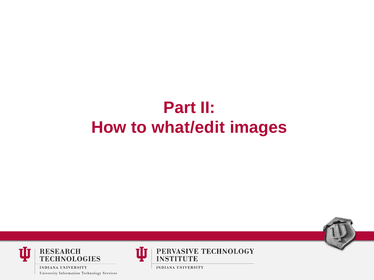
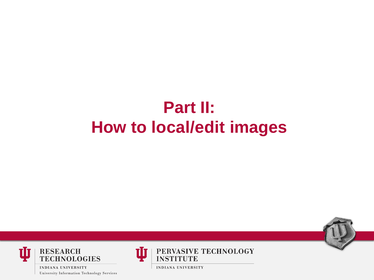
what/edit: what/edit -> local/edit (188, 128)
